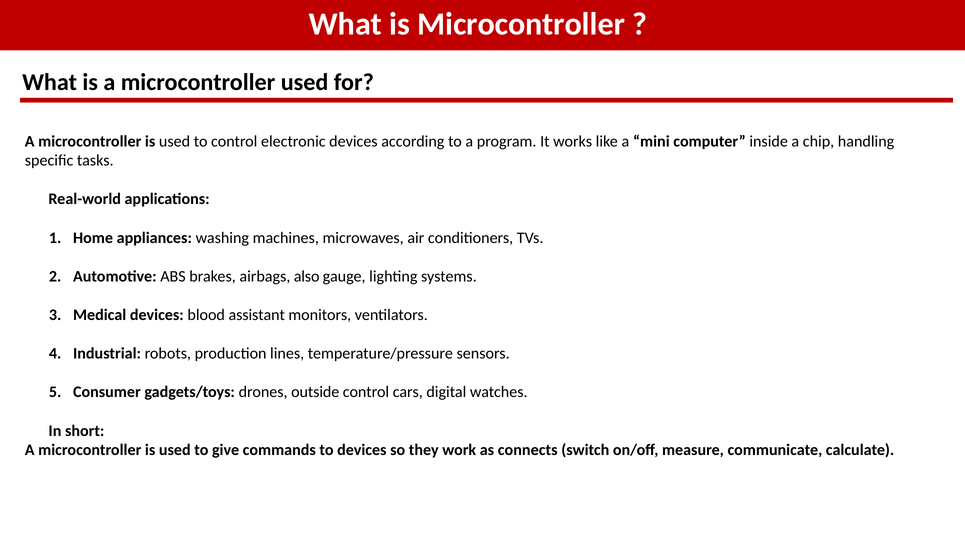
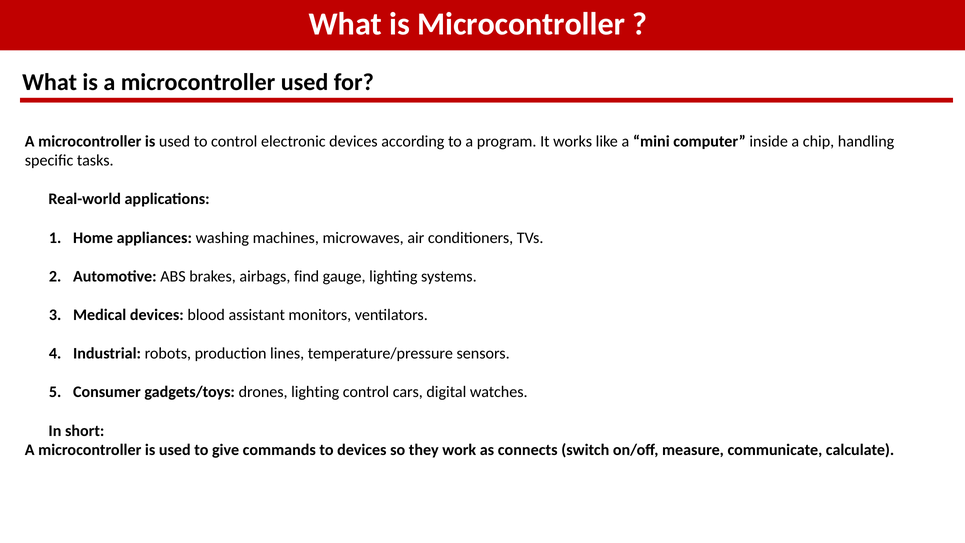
also: also -> find (307, 276)
drones outside: outside -> lighting (315, 392)
